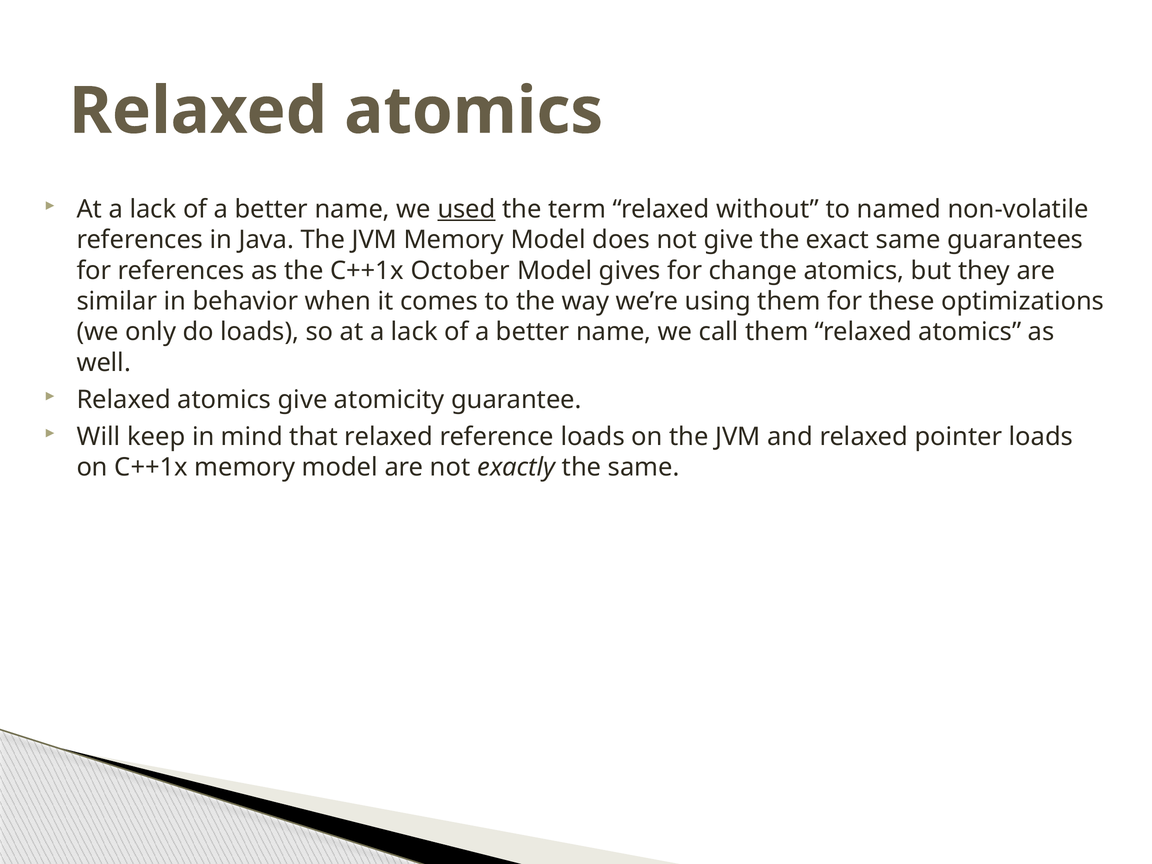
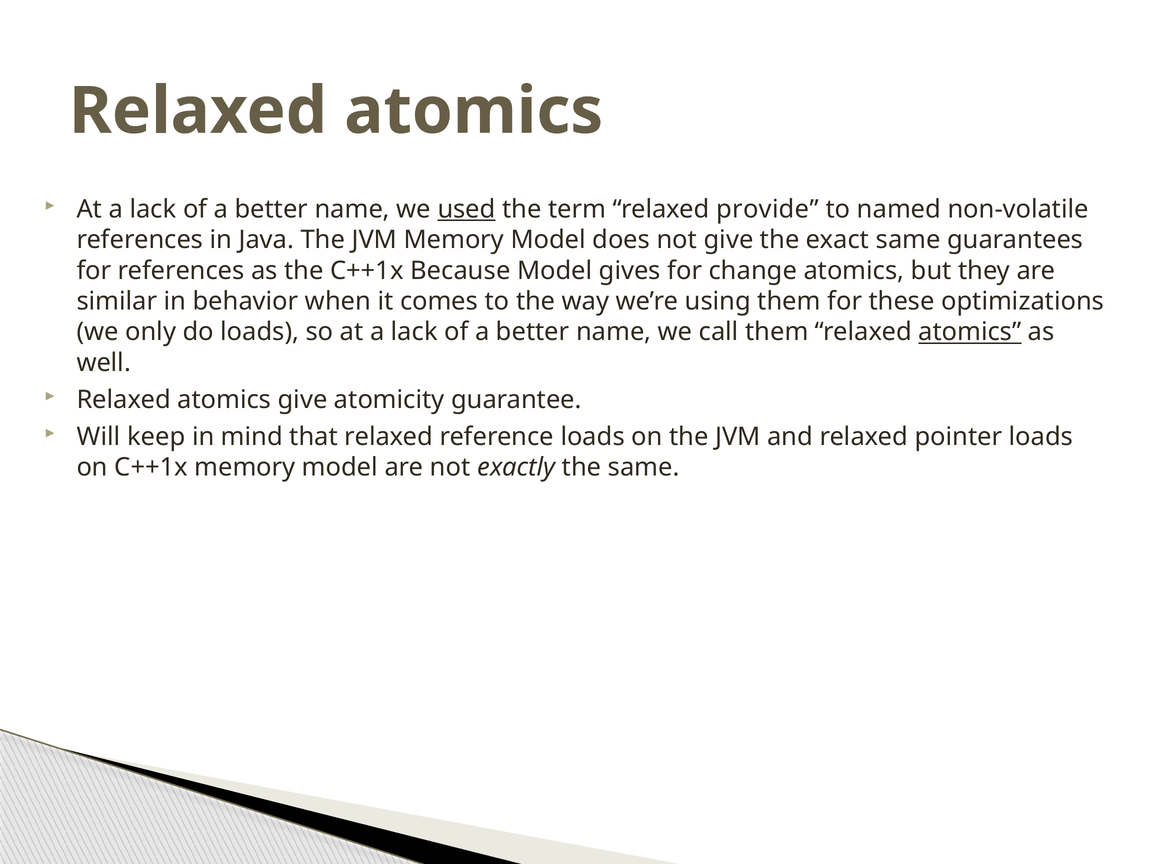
without: without -> provide (768, 209)
October: October -> Because (460, 271)
atomics underline: none -> present (970, 332)
